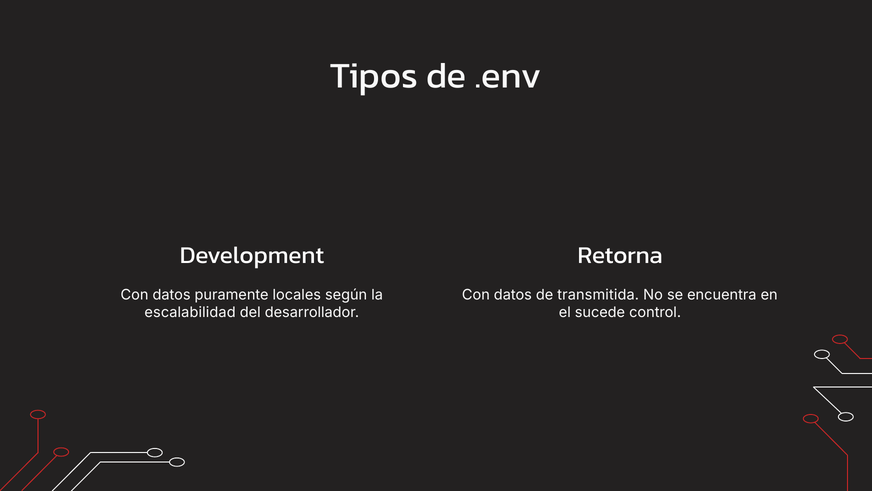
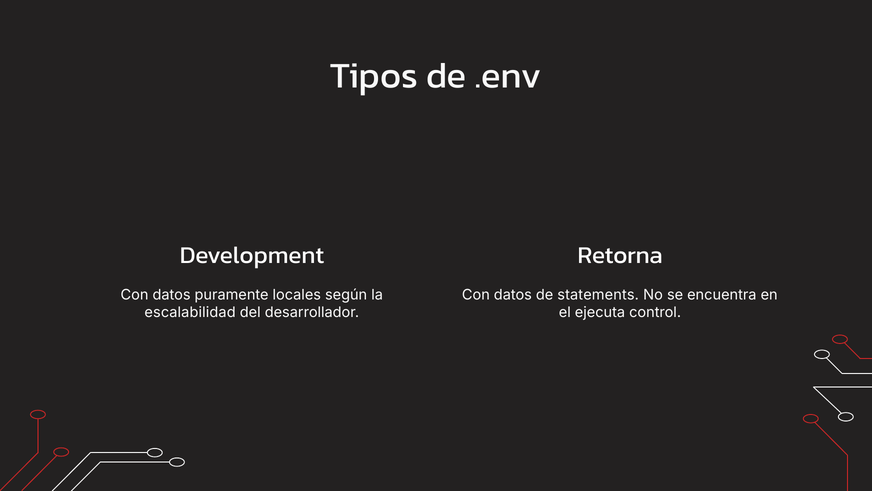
transmitida: transmitida -> statements (598, 295)
sucede: sucede -> ejecuta (600, 312)
